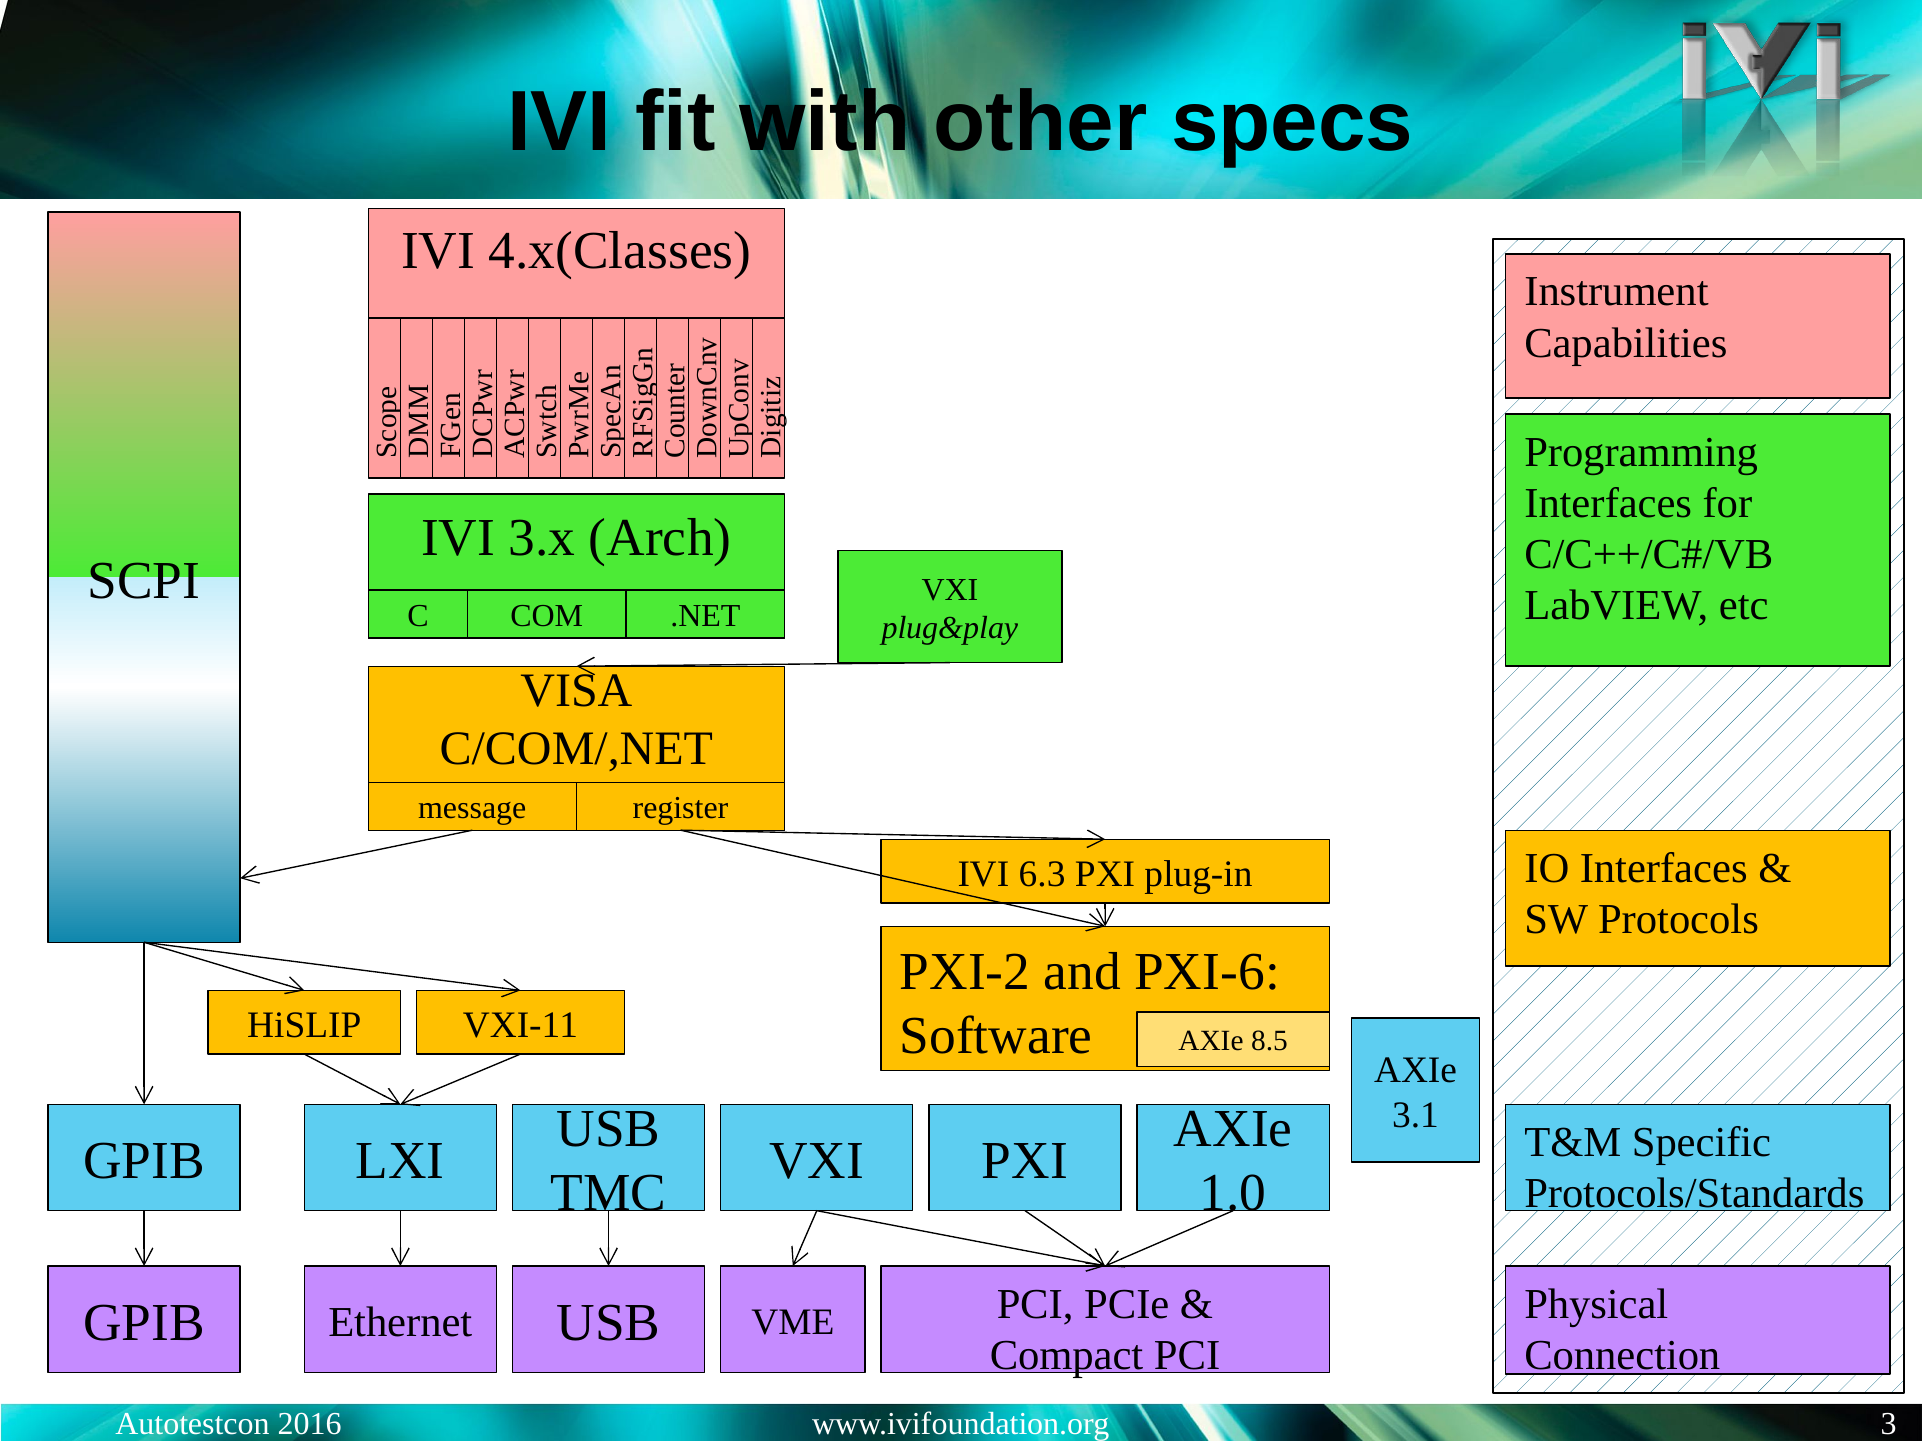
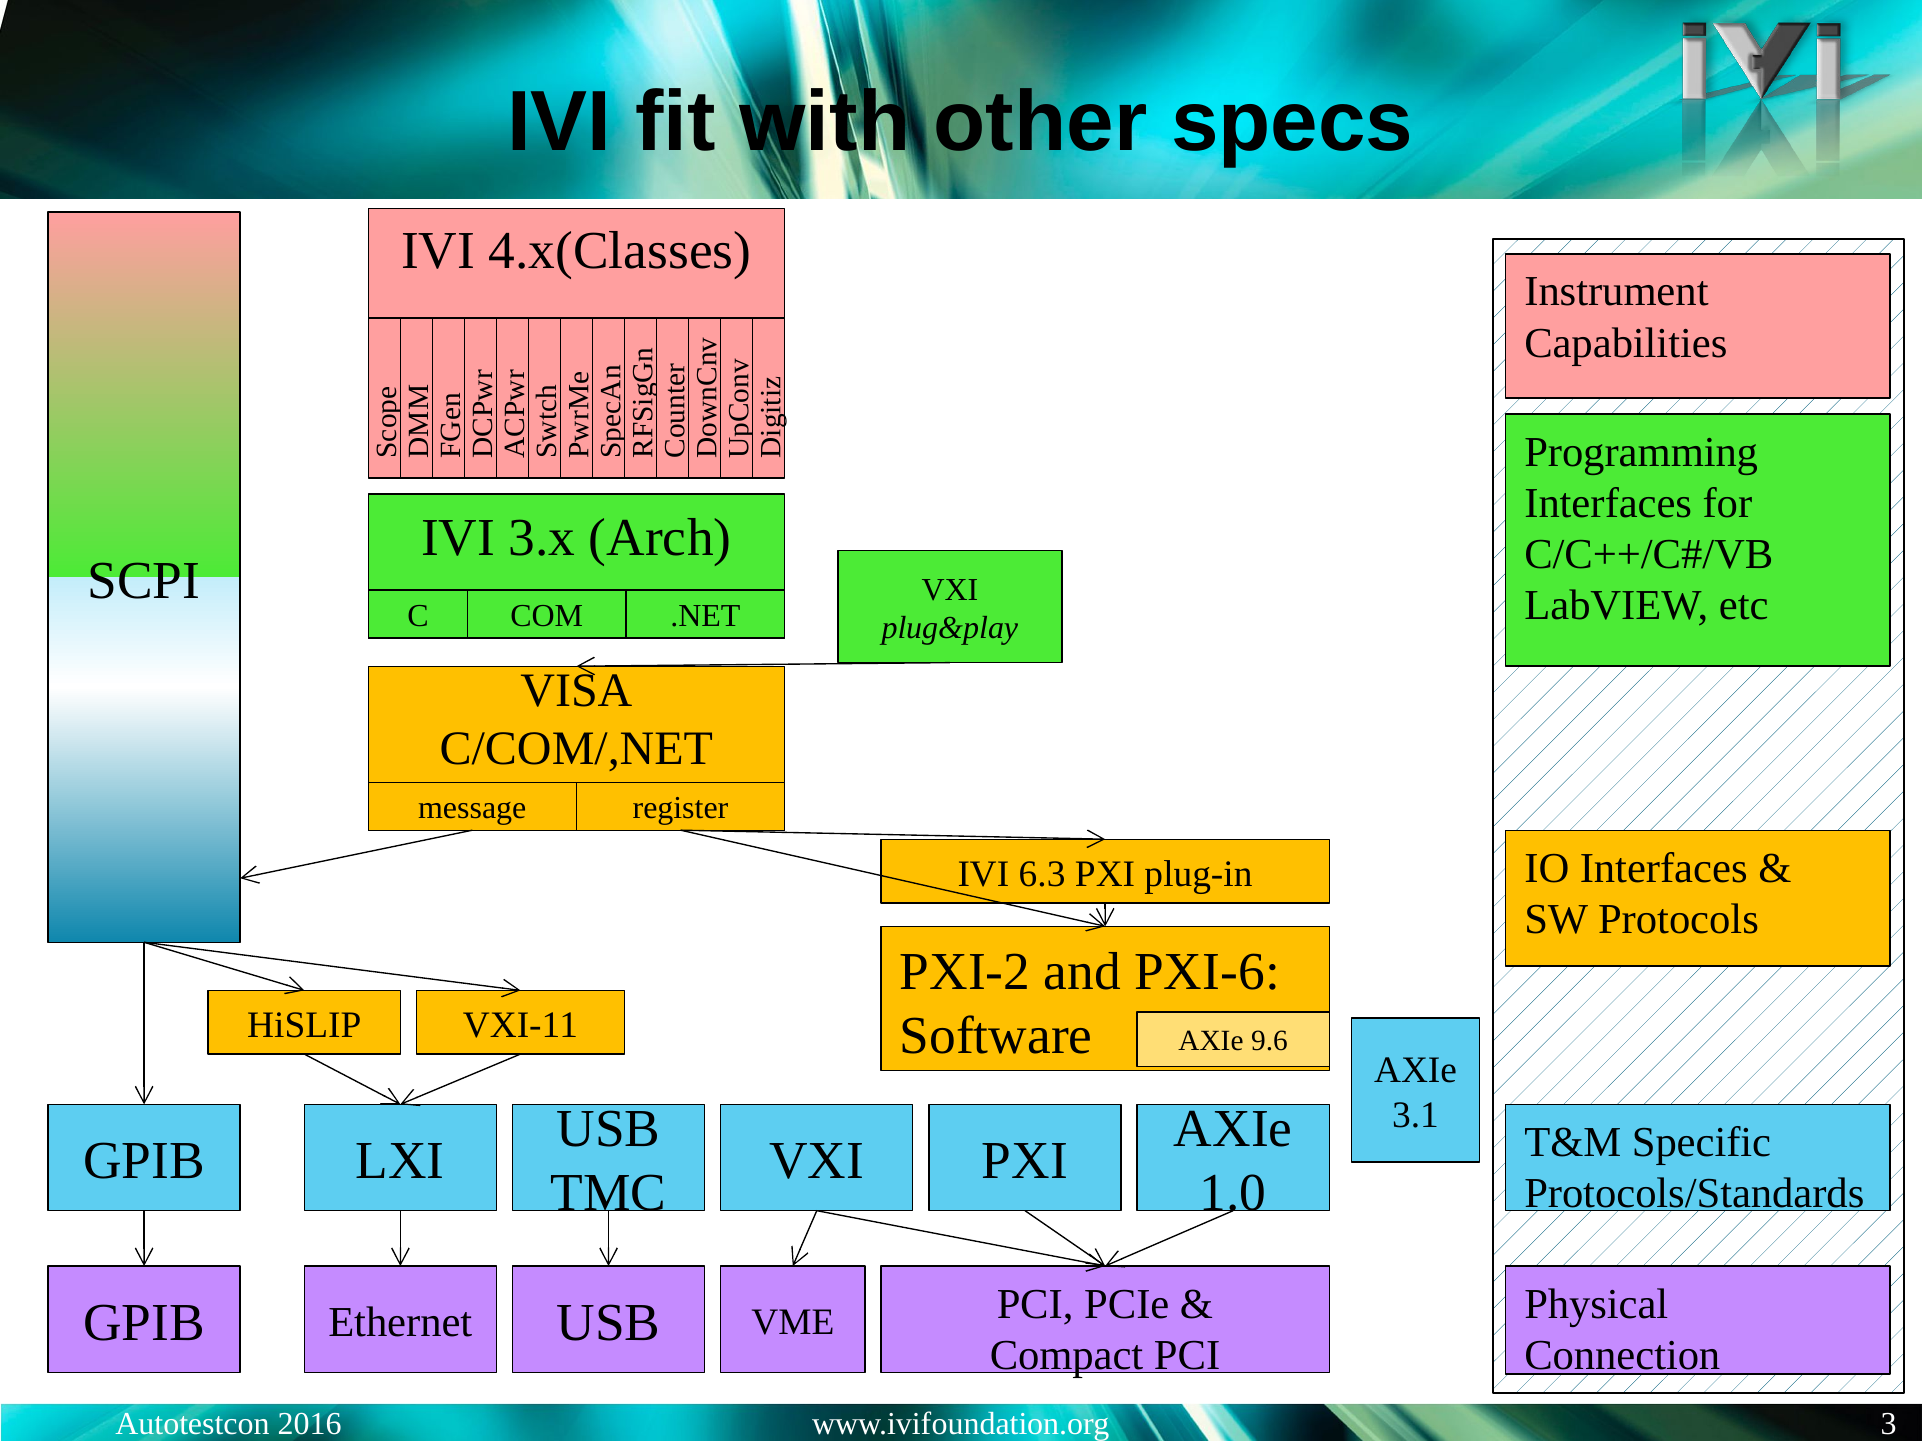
8.5: 8.5 -> 9.6 (1269, 1042)
